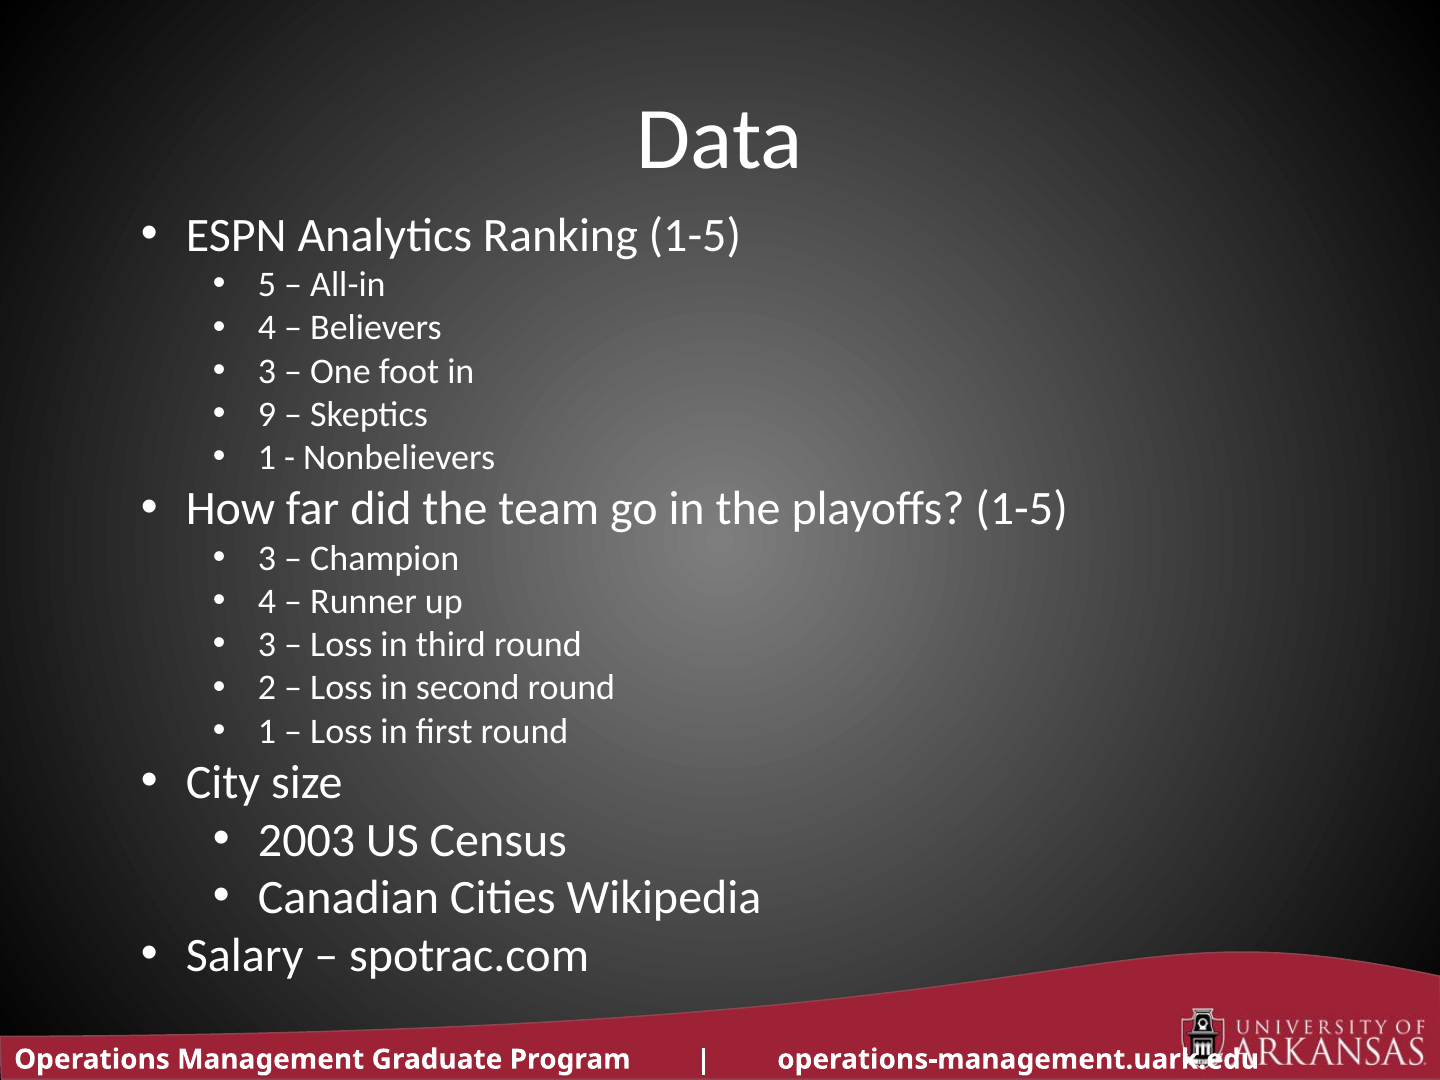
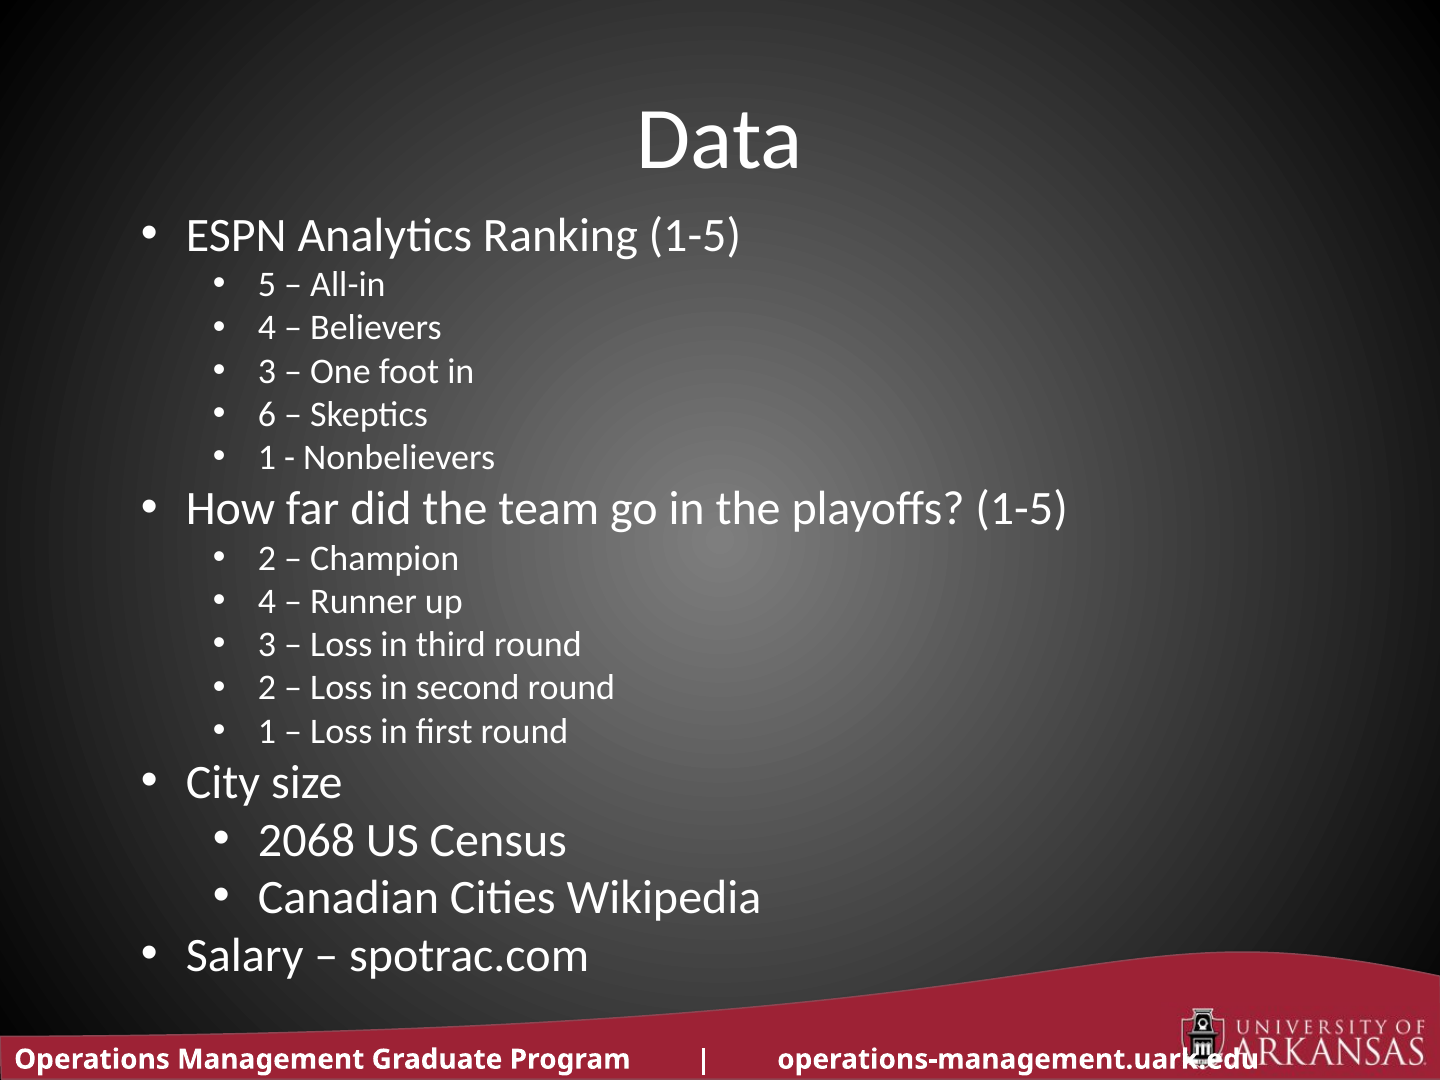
9: 9 -> 6 (267, 415)
3: 3 -> 2 (267, 559)
2003: 2003 -> 2068 (307, 840)
